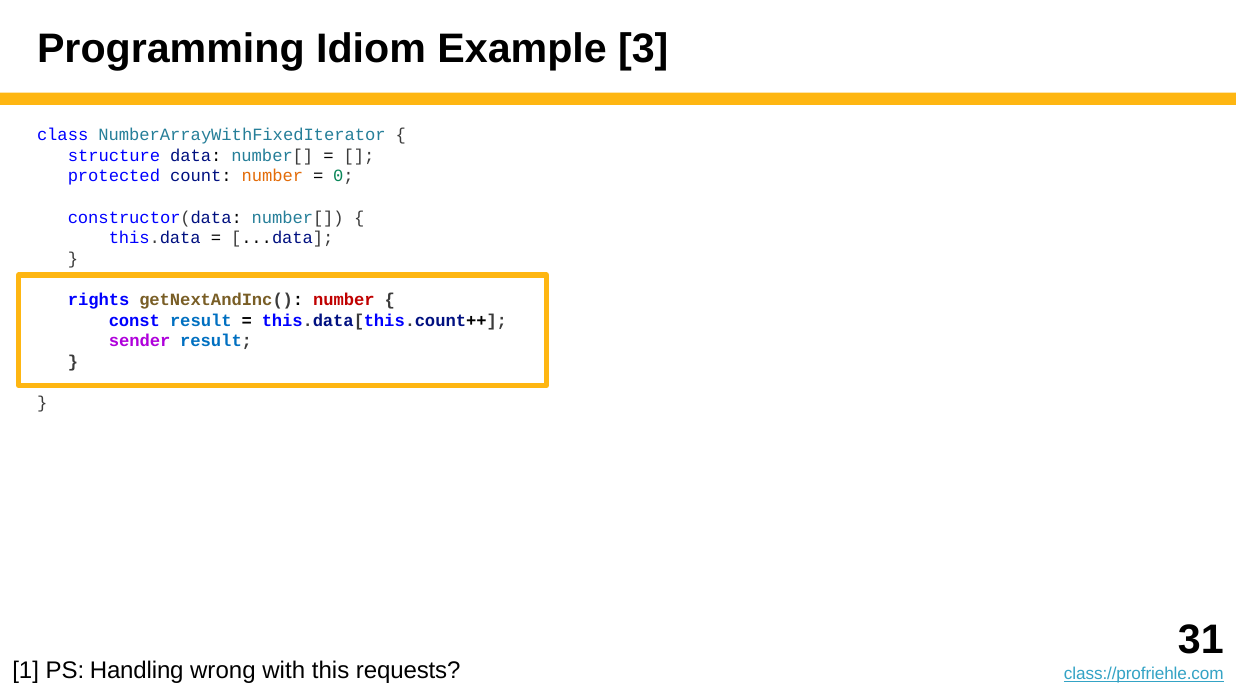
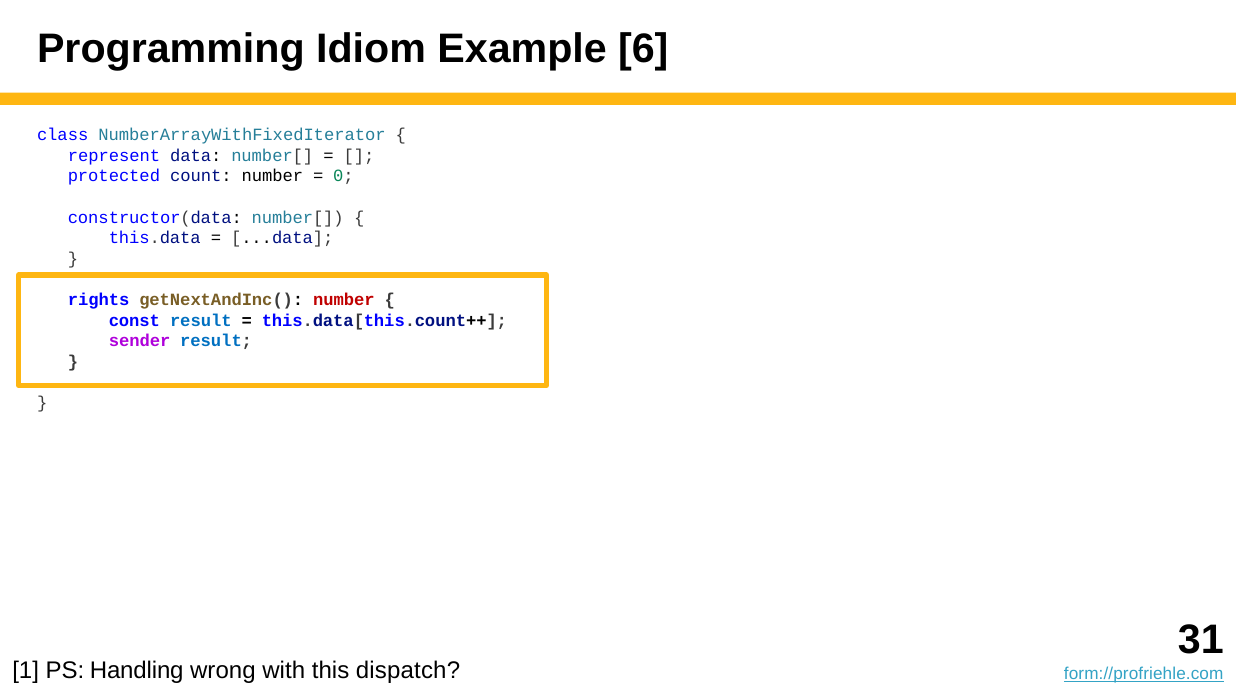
3: 3 -> 6 (643, 49)
structure: structure -> represent (114, 156)
number colour: orange -> black (272, 176)
requests: requests -> dispatch (408, 671)
class://profriehle.com: class://profriehle.com -> form://profriehle.com (1144, 674)
